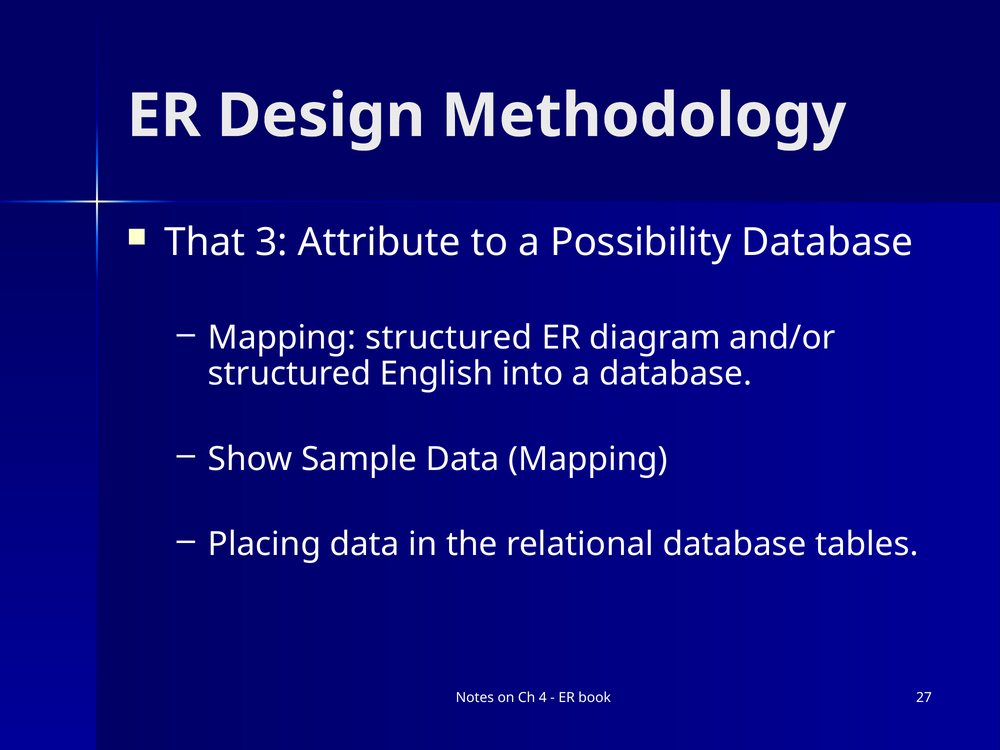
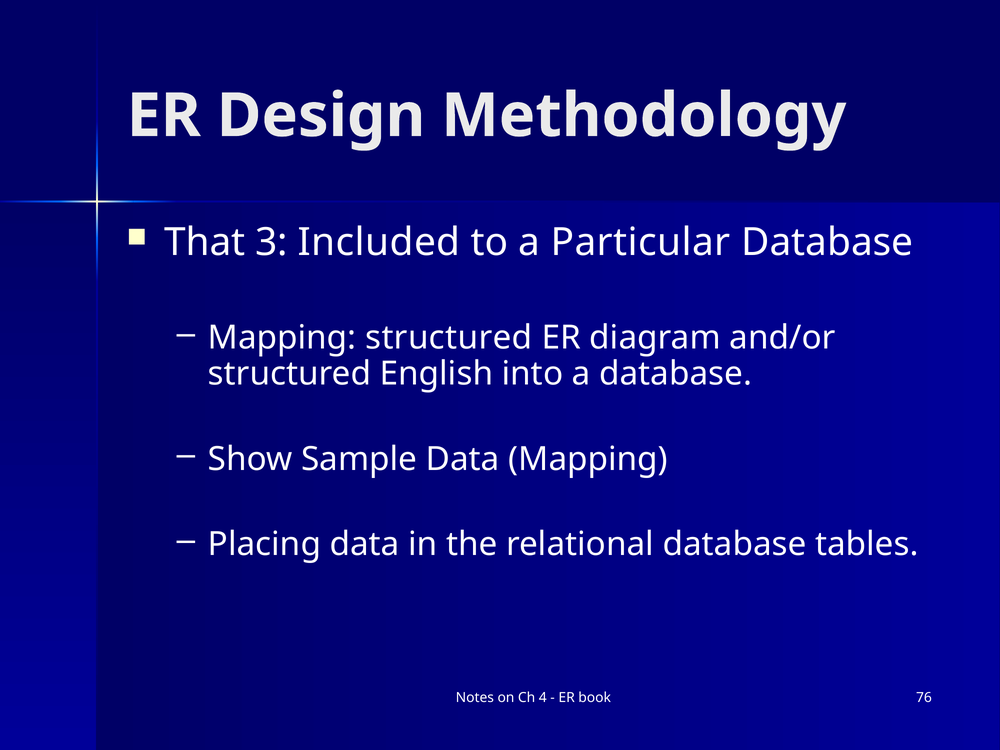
Attribute: Attribute -> Included (379, 242)
Possibility: Possibility -> Particular (641, 242)
27: 27 -> 76 (924, 698)
